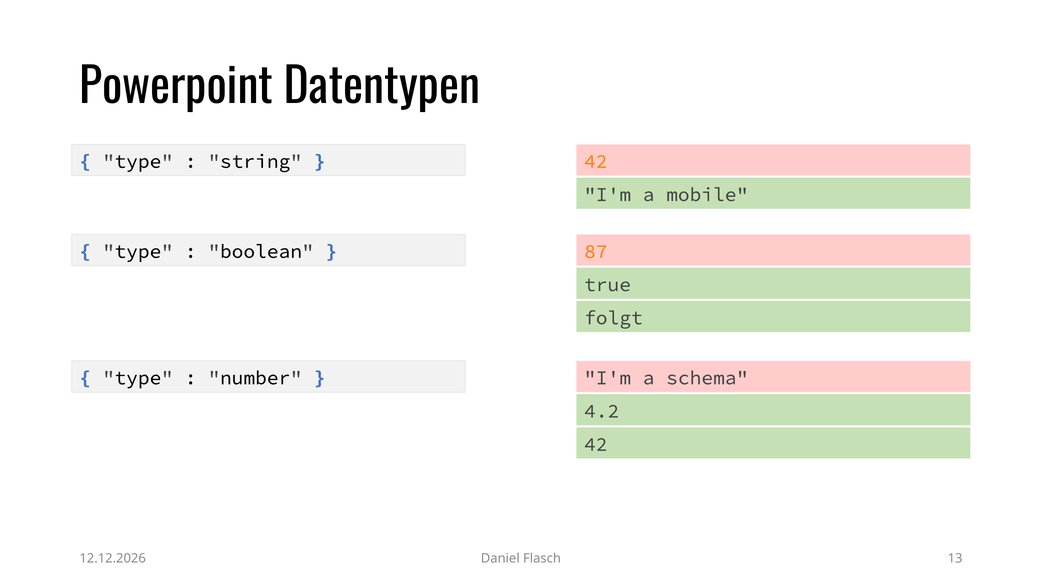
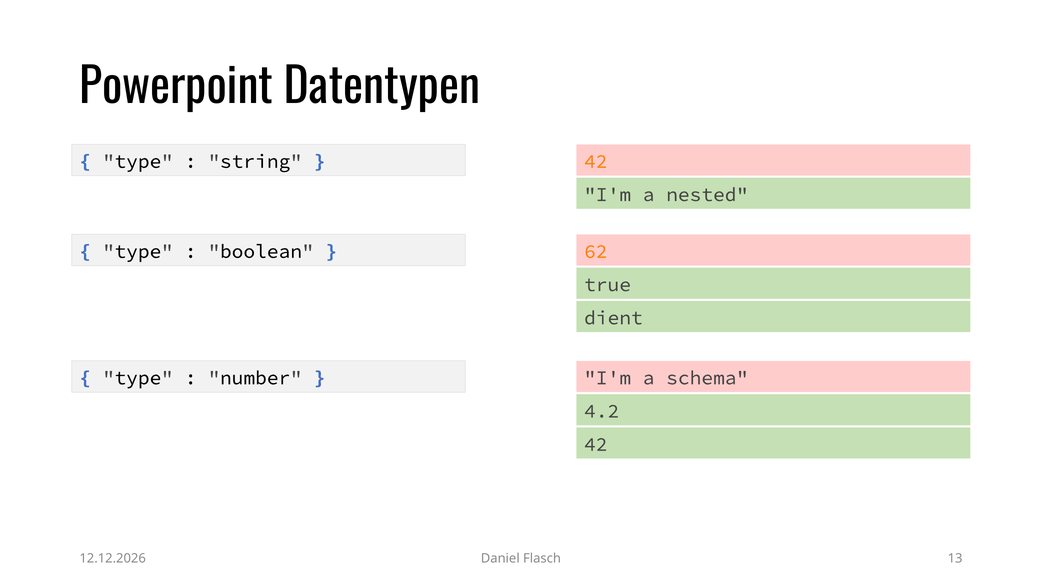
mobile: mobile -> nested (707, 195)
87: 87 -> 62 (596, 251)
folgt: folgt -> dient (613, 318)
